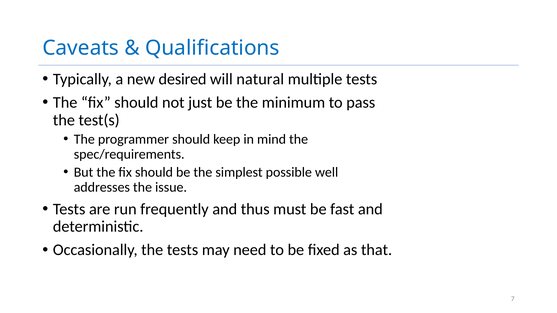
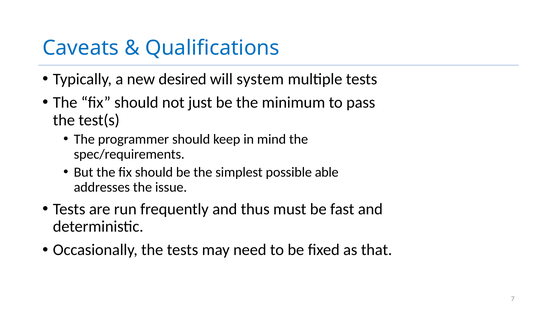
natural: natural -> system (260, 79)
well: well -> able (327, 172)
